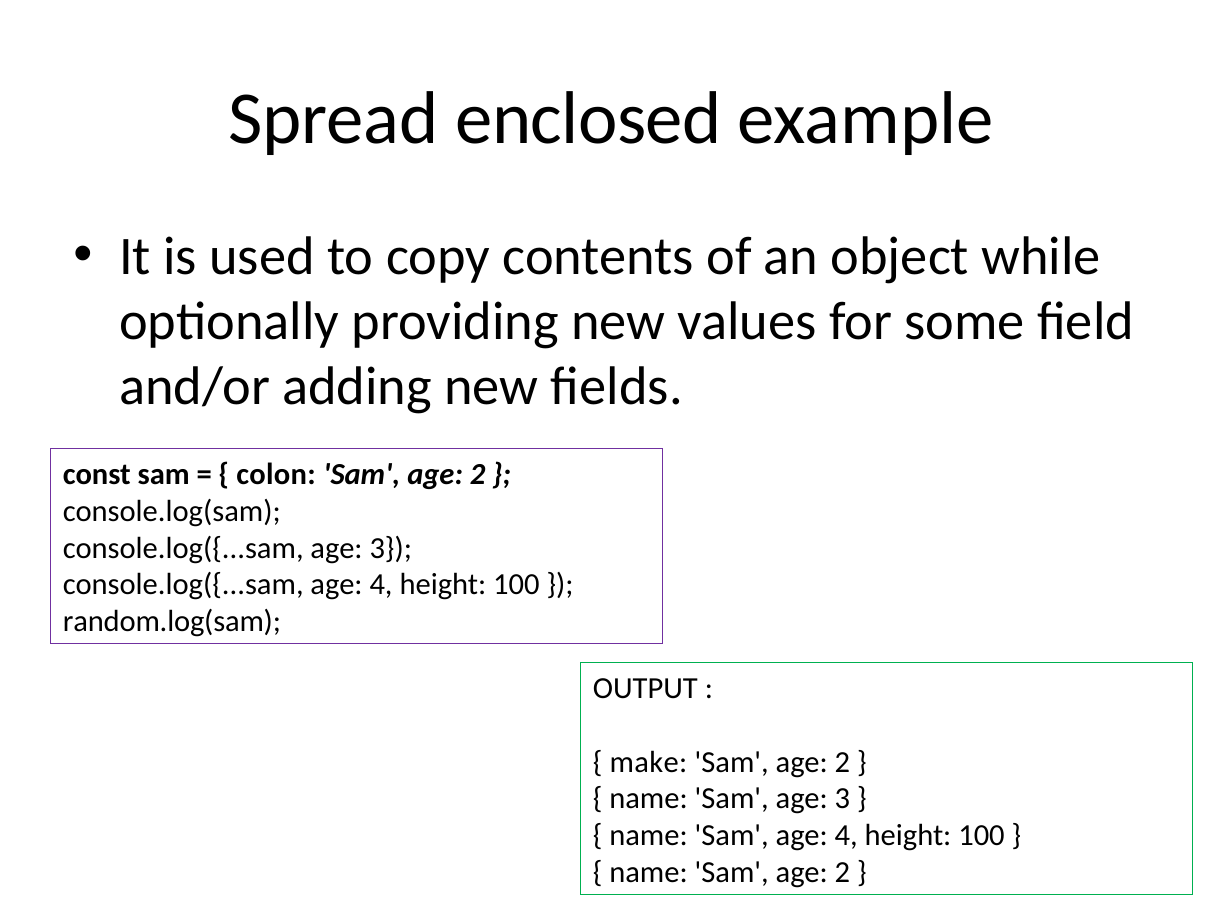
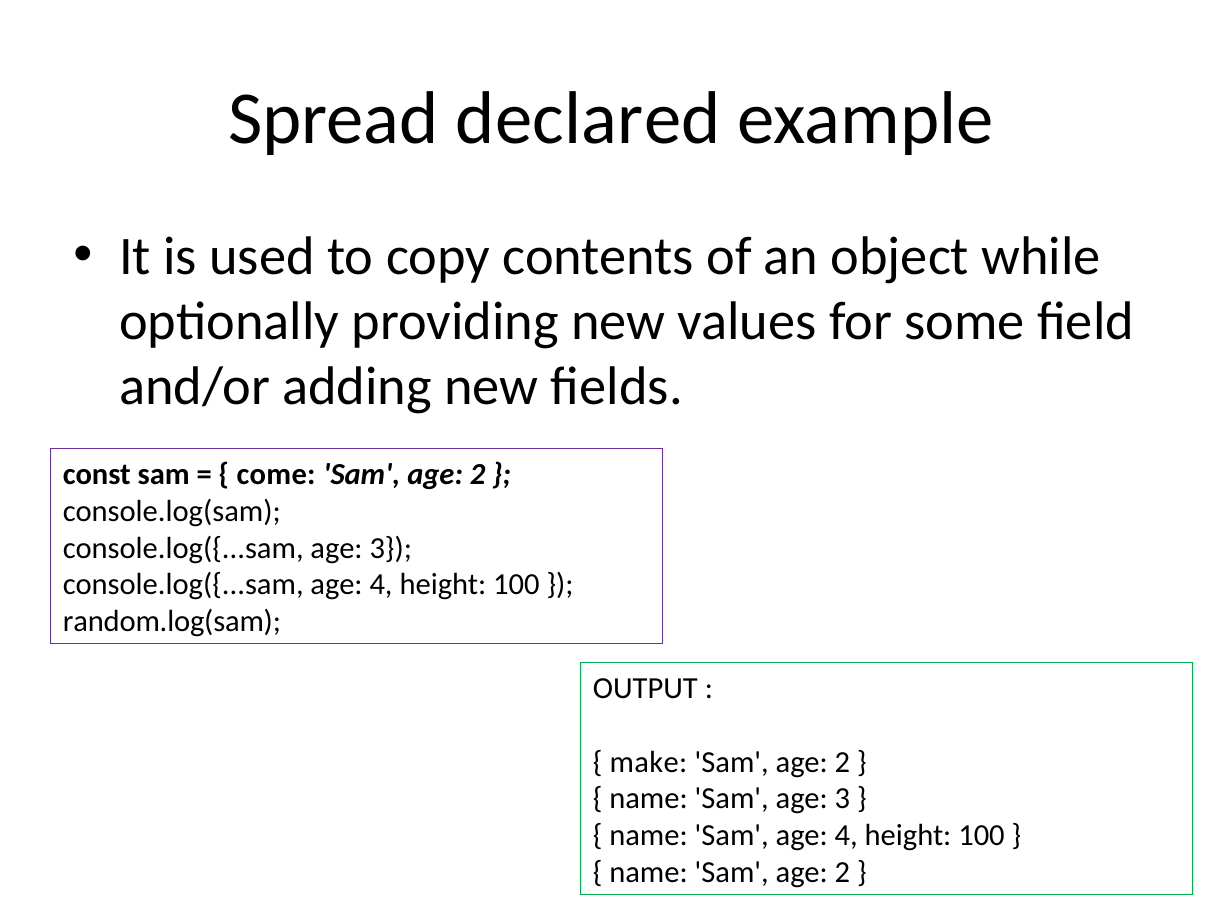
enclosed: enclosed -> declared (588, 118)
colon: colon -> come (276, 475)
